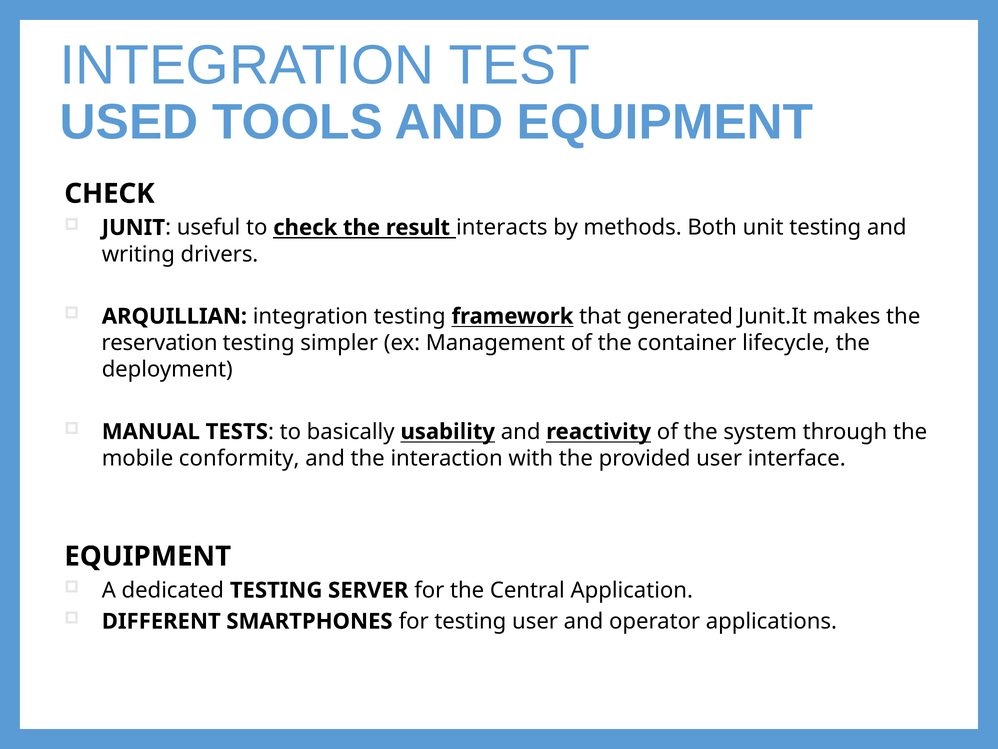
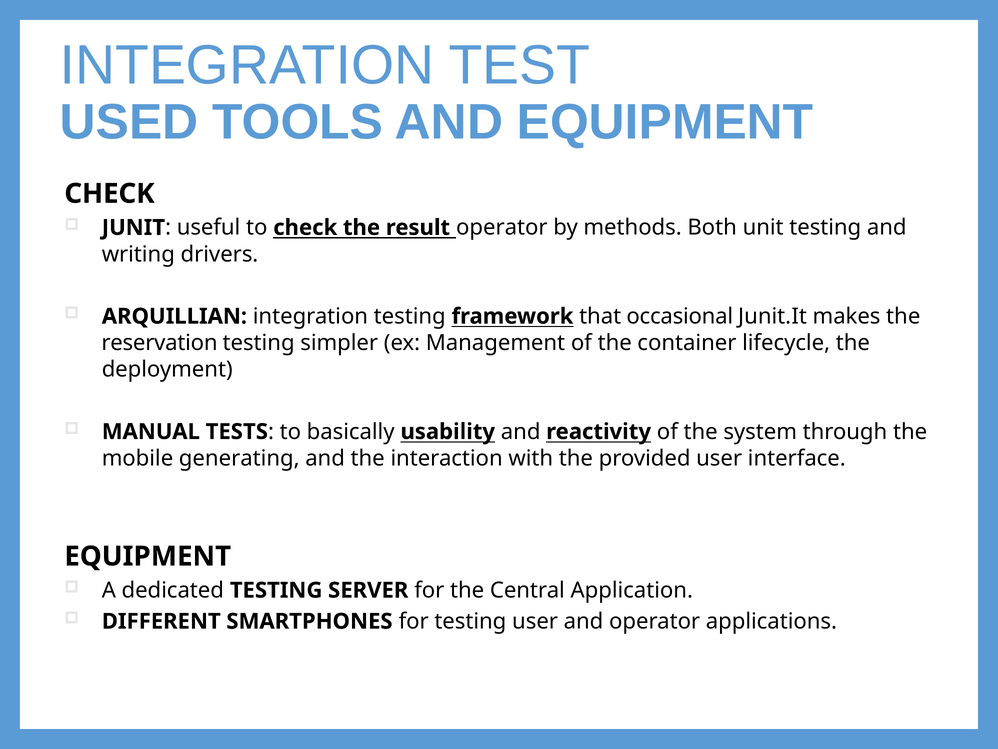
result interacts: interacts -> operator (502, 227)
generated: generated -> occasional (680, 316)
conformity: conformity -> generating (239, 458)
